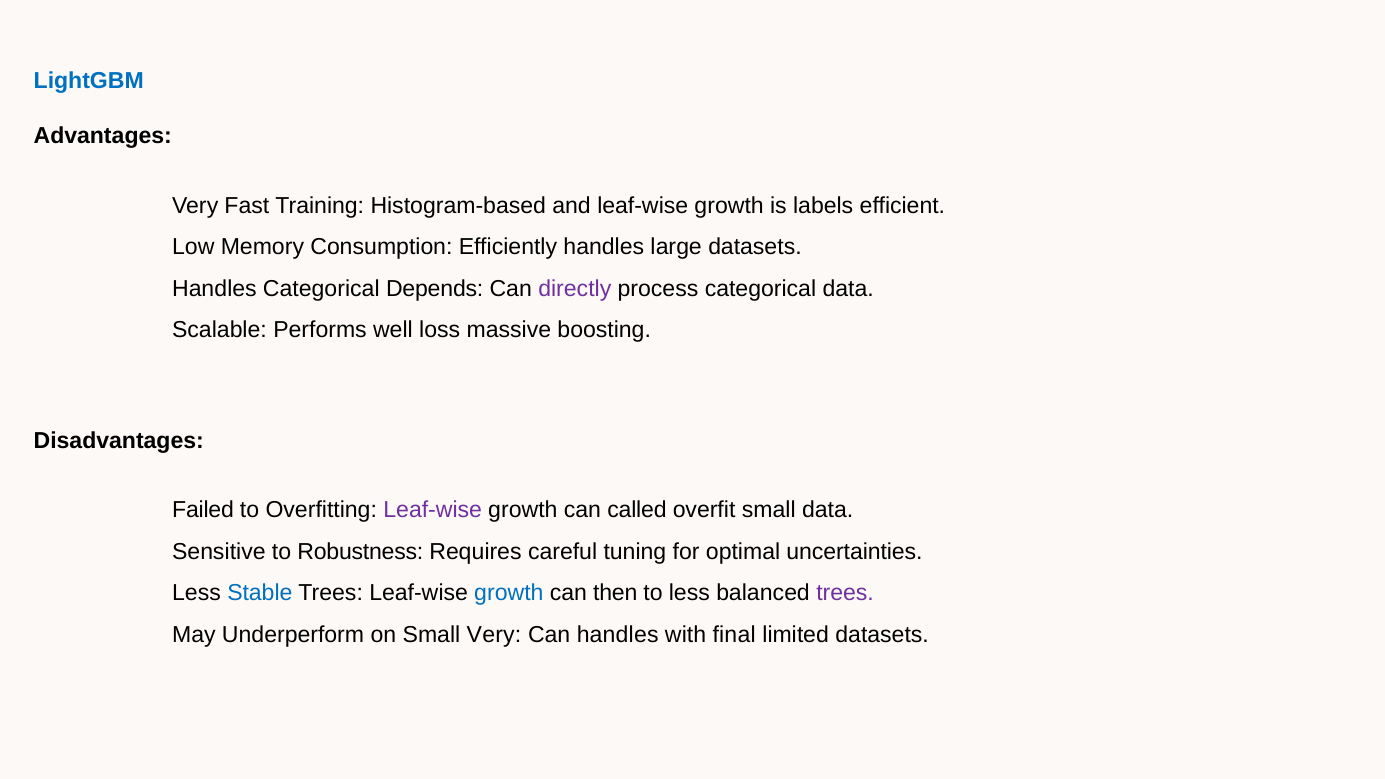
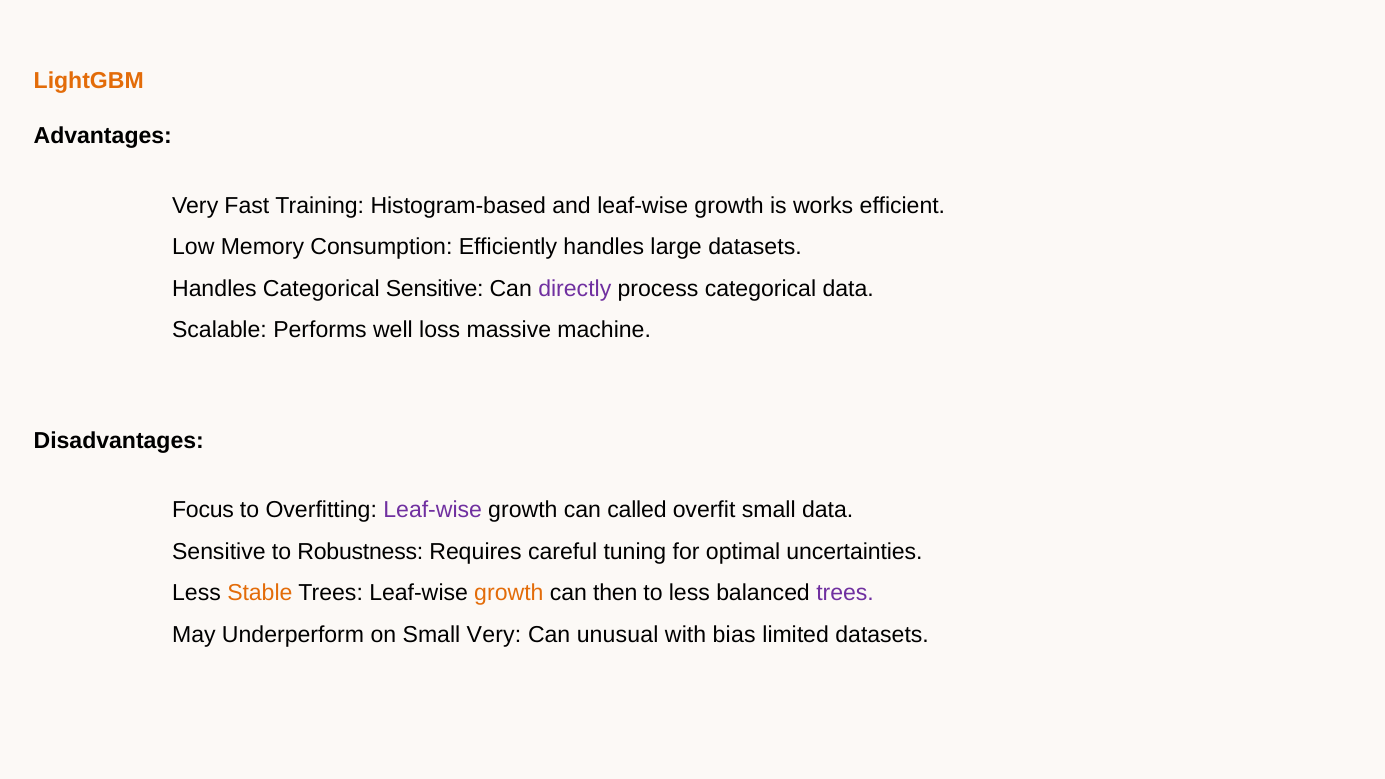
LightGBM colour: blue -> orange (89, 81)
labels: labels -> works (823, 205)
Categorical Depends: Depends -> Sensitive (435, 289)
boosting: boosting -> machine (604, 330)
Failed: Failed -> Focus (203, 510)
Stable colour: blue -> orange (260, 593)
growth colour: blue -> orange (509, 593)
Can handles: handles -> unusual (618, 635)
final: final -> bias (734, 635)
